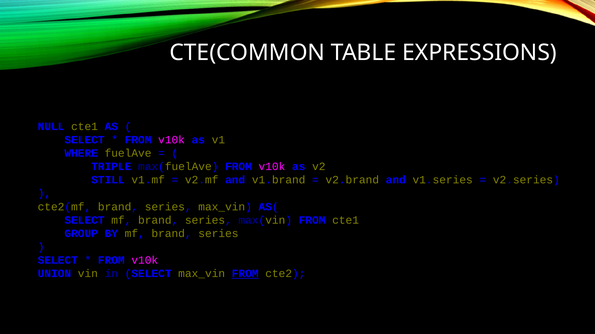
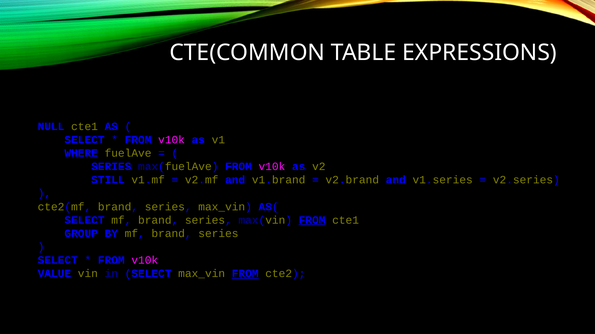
TRIPLE: TRIPLE -> SERIES (111, 167)
FROM underline: none -> present (312, 220)
UNION: UNION -> VALUE (54, 274)
